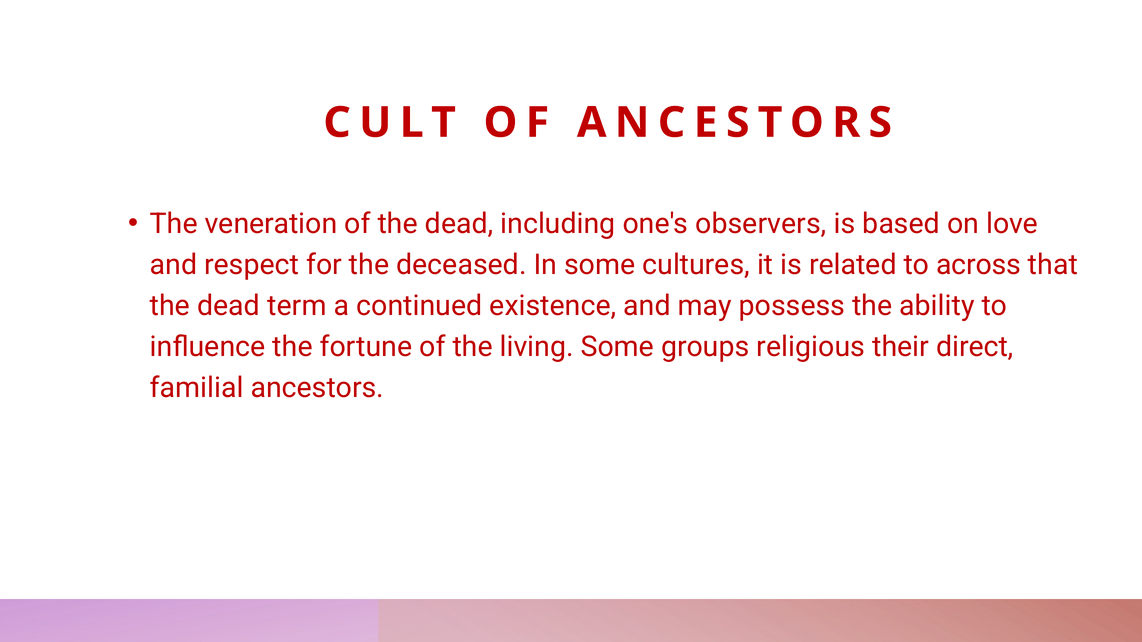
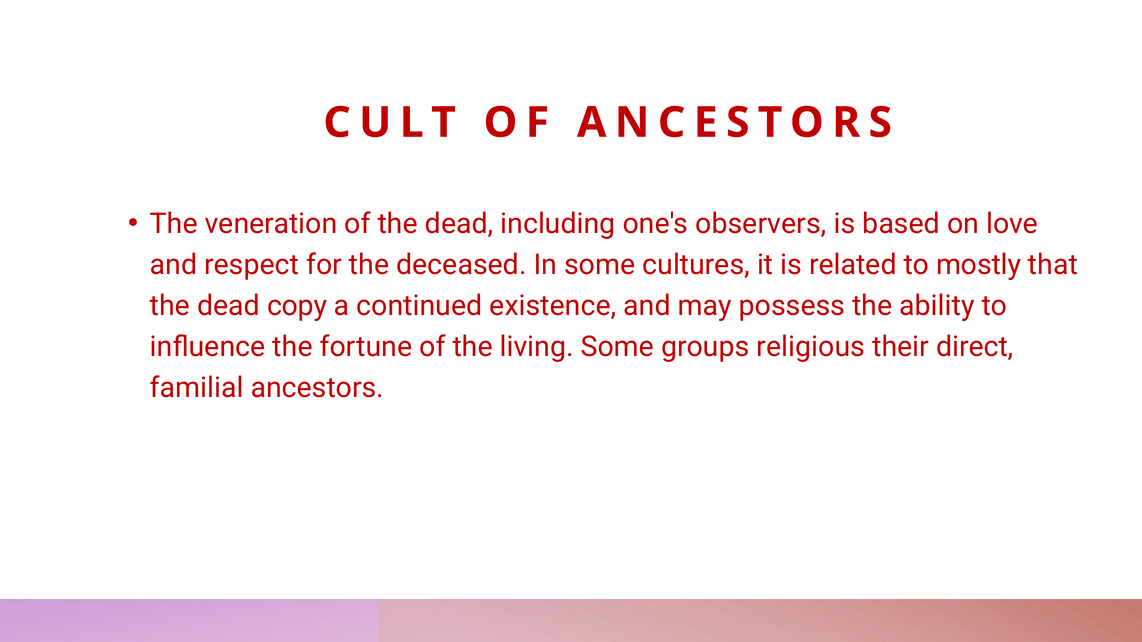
across: across -> mostly (979, 265)
term: term -> copy (297, 306)
